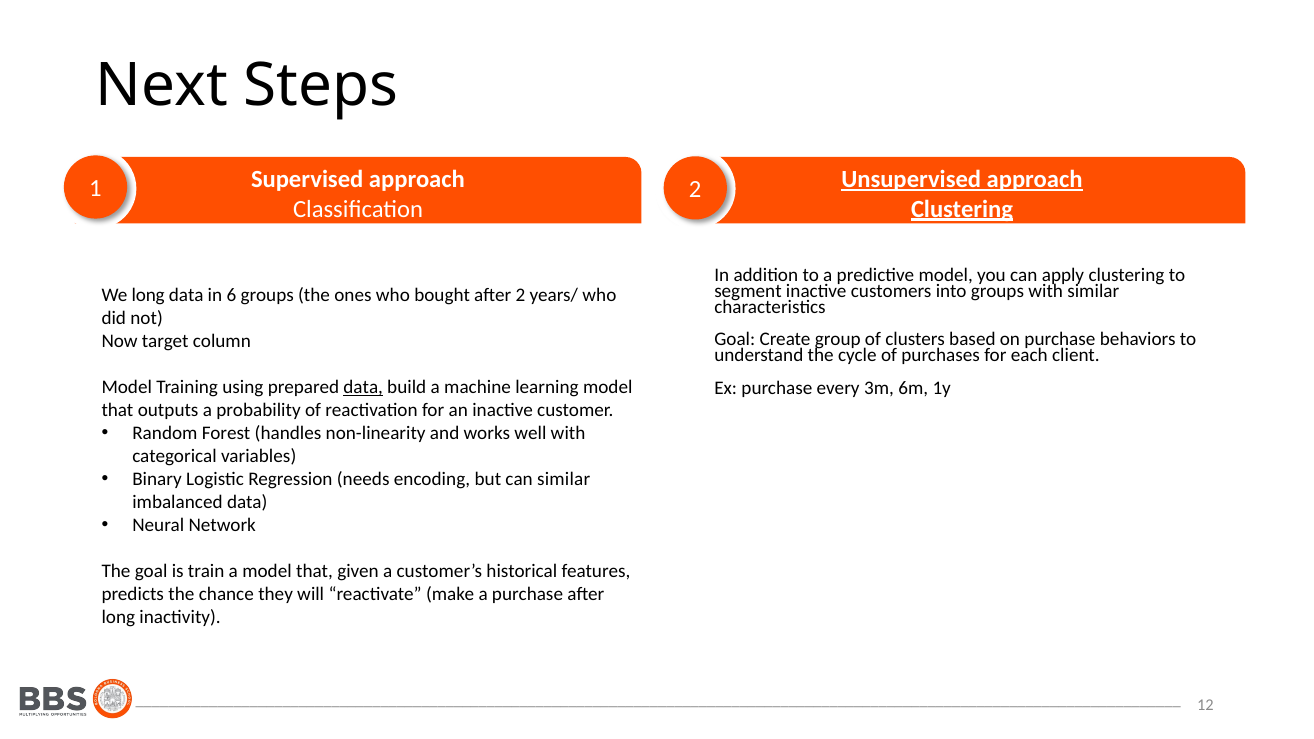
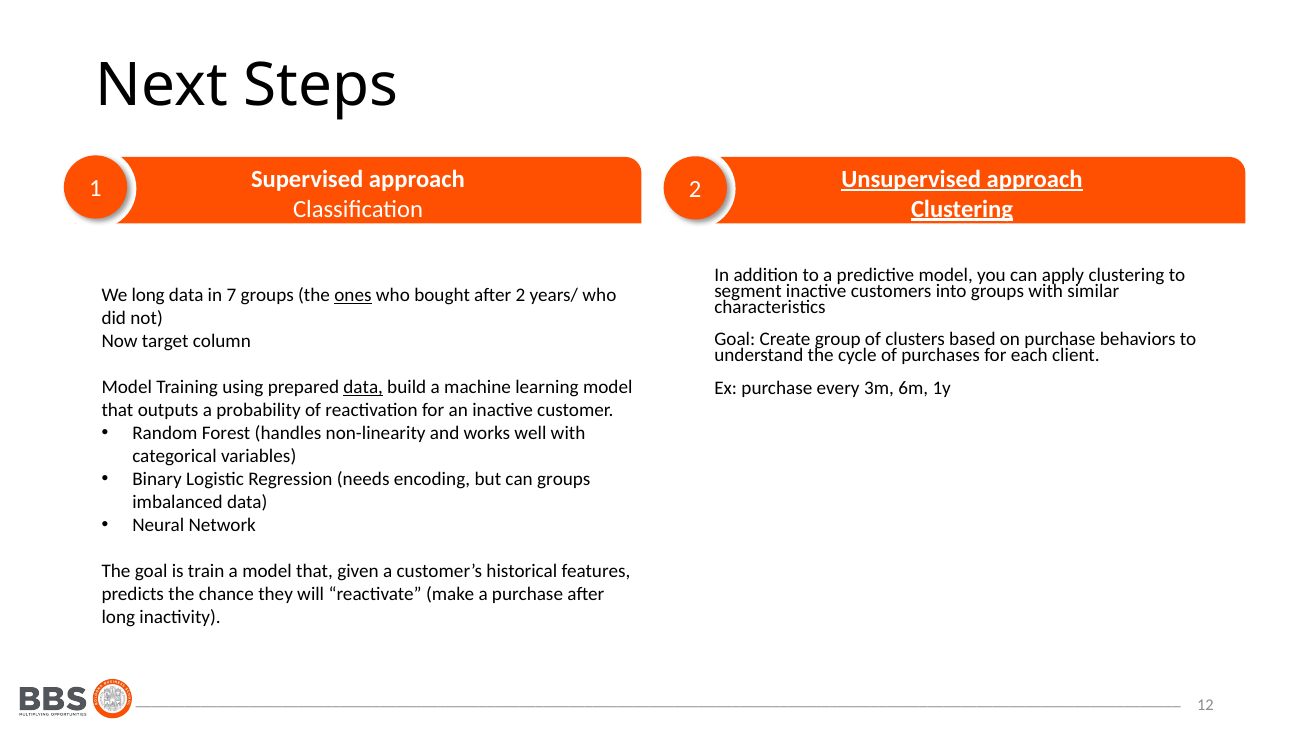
6: 6 -> 7 (231, 295)
ones underline: none -> present (353, 295)
can similar: similar -> groups (564, 480)
